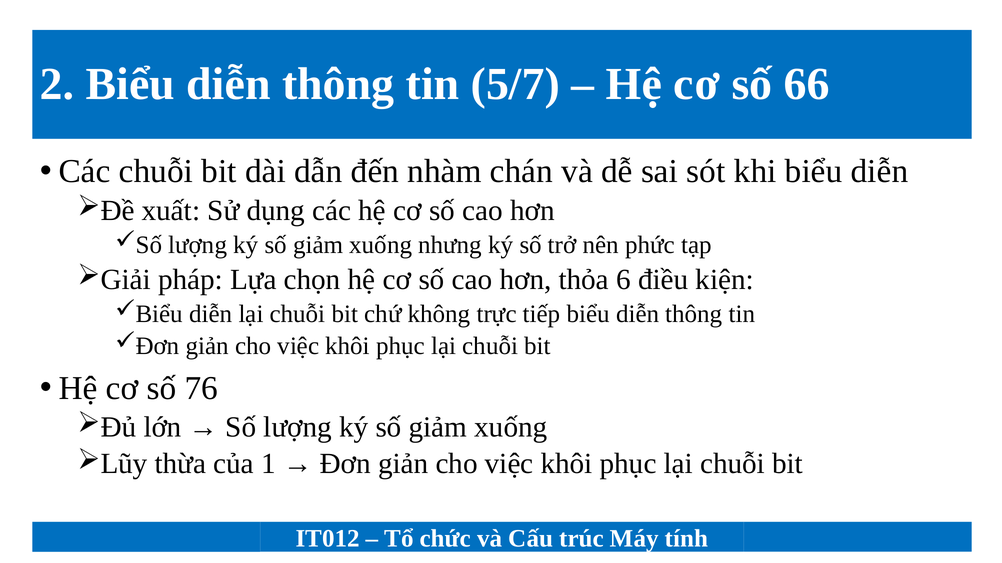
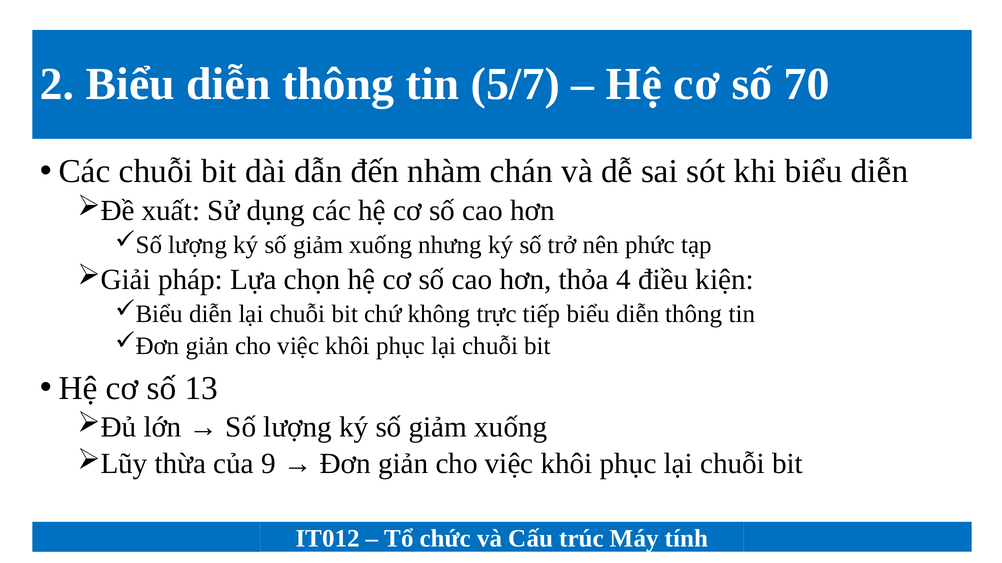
66: 66 -> 70 (807, 84)
6: 6 -> 4 (623, 280)
76: 76 -> 13 (201, 388)
1: 1 -> 9 (269, 464)
